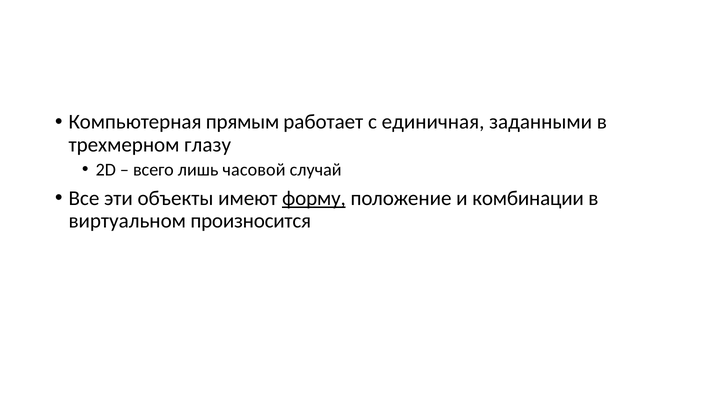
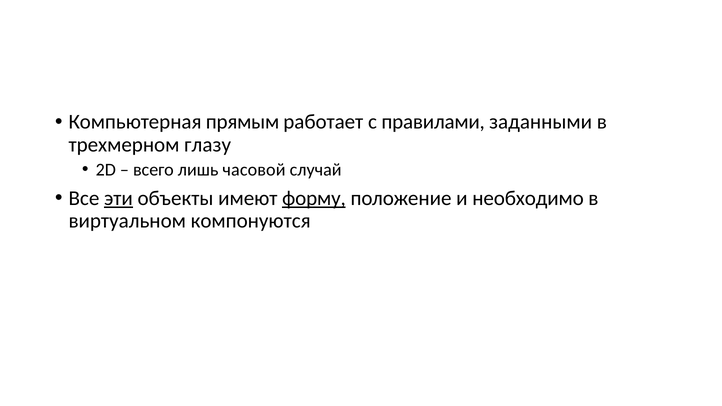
единичная: единичная -> правилами (433, 122)
эти underline: none -> present (118, 198)
комбинации: комбинации -> необходимо (528, 198)
произносится: произносится -> компонуются (251, 221)
